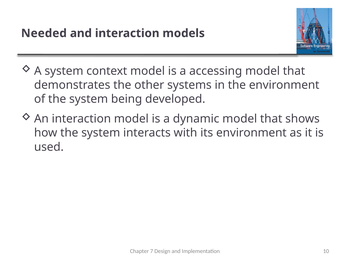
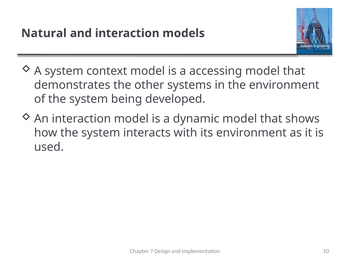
Needed: Needed -> Natural (44, 33)
